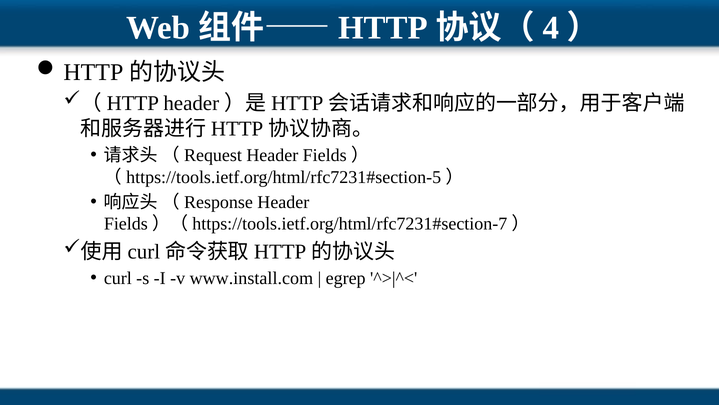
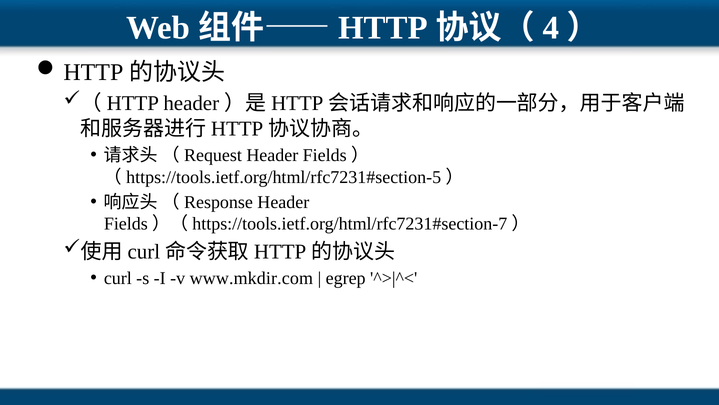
www.install.com: www.install.com -> www.mkdir.com (251, 278)
